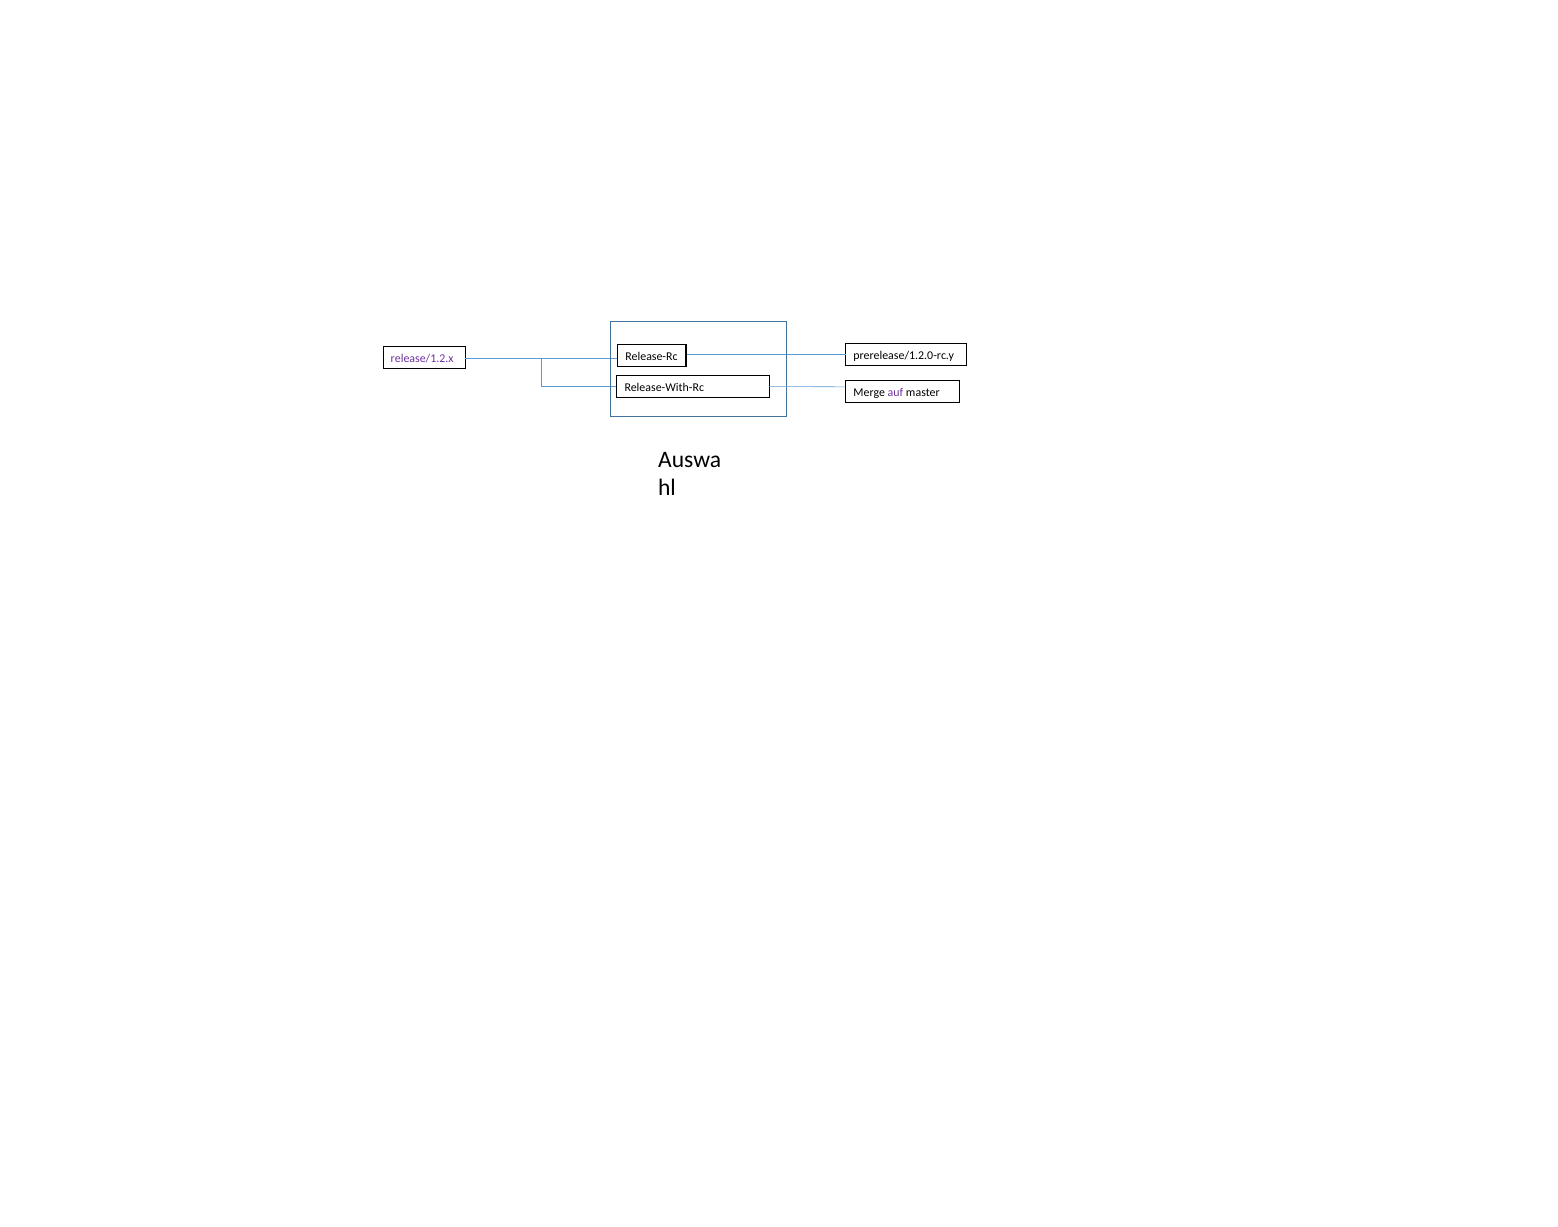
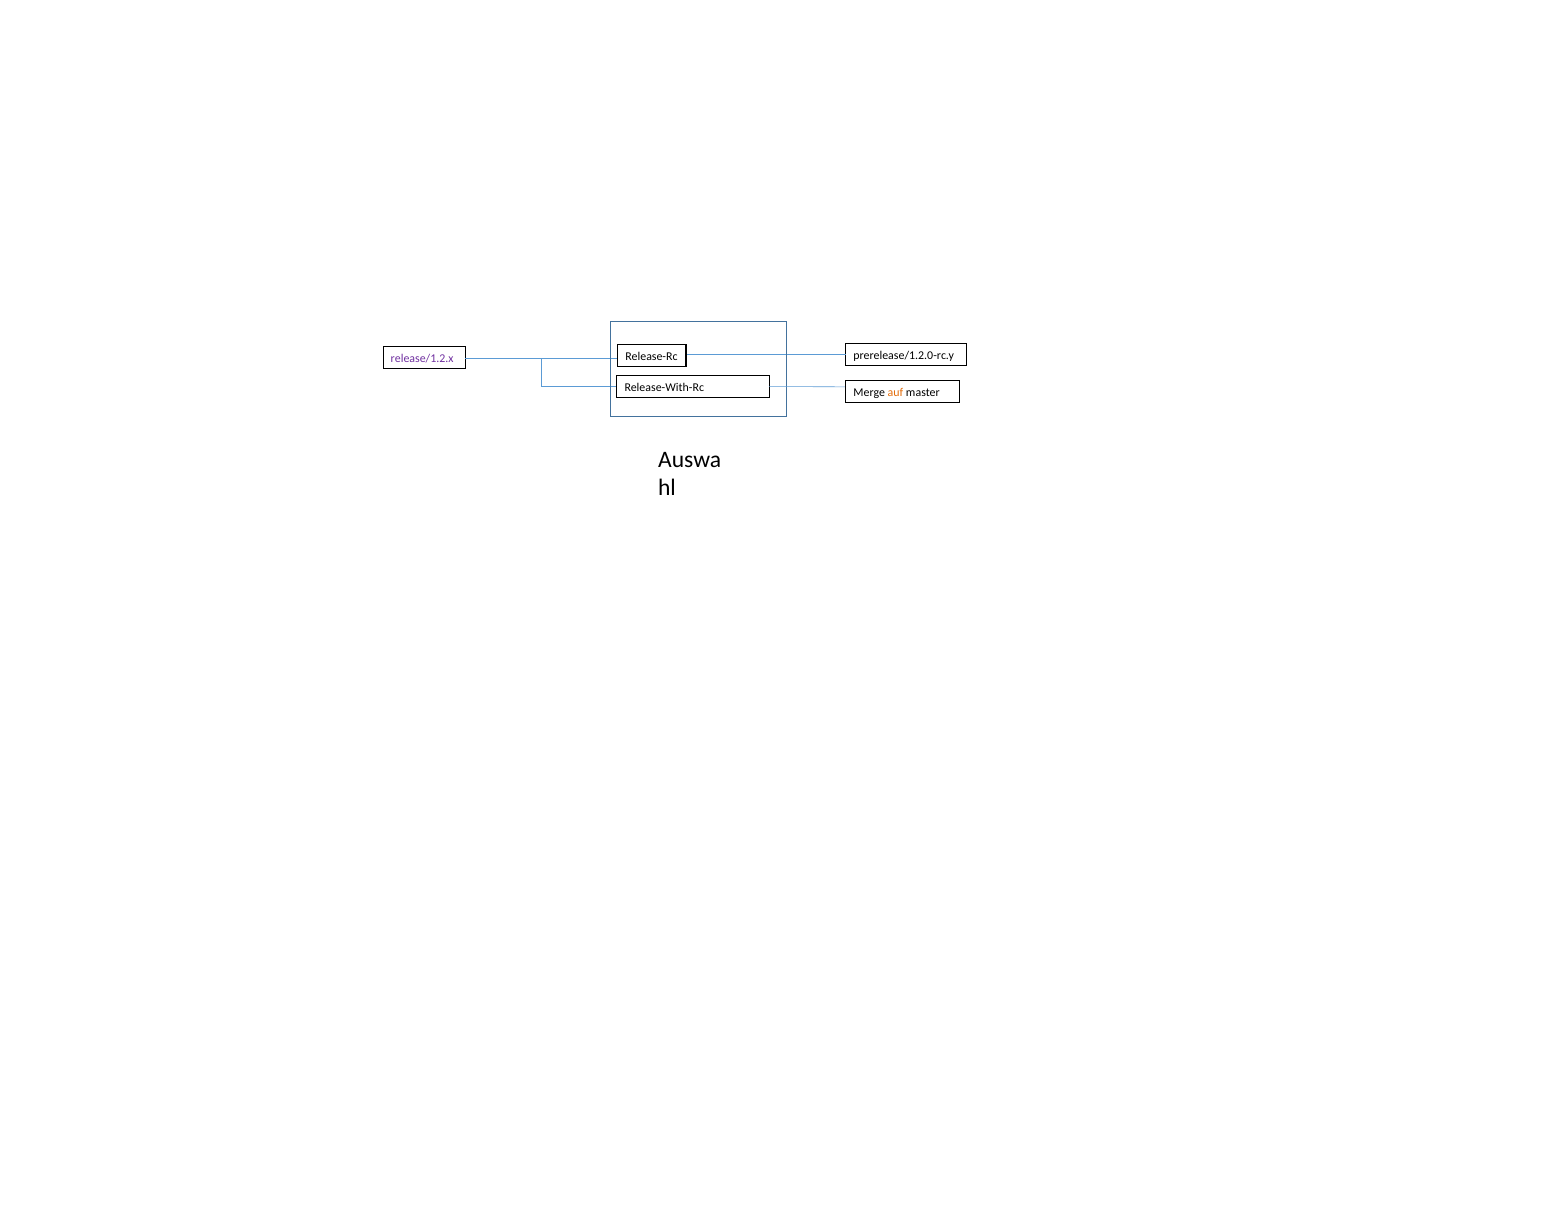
auf colour: purple -> orange (895, 393)
